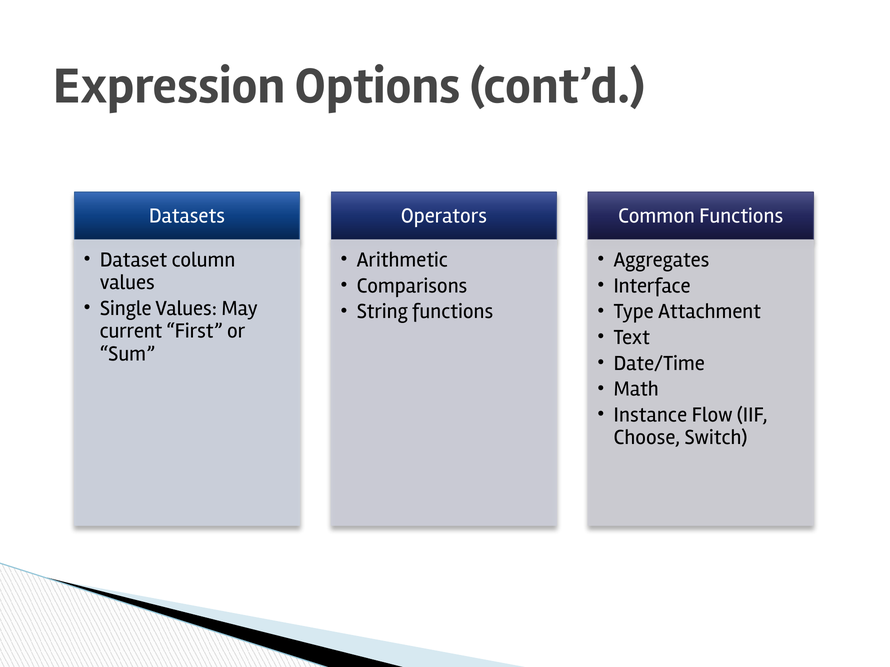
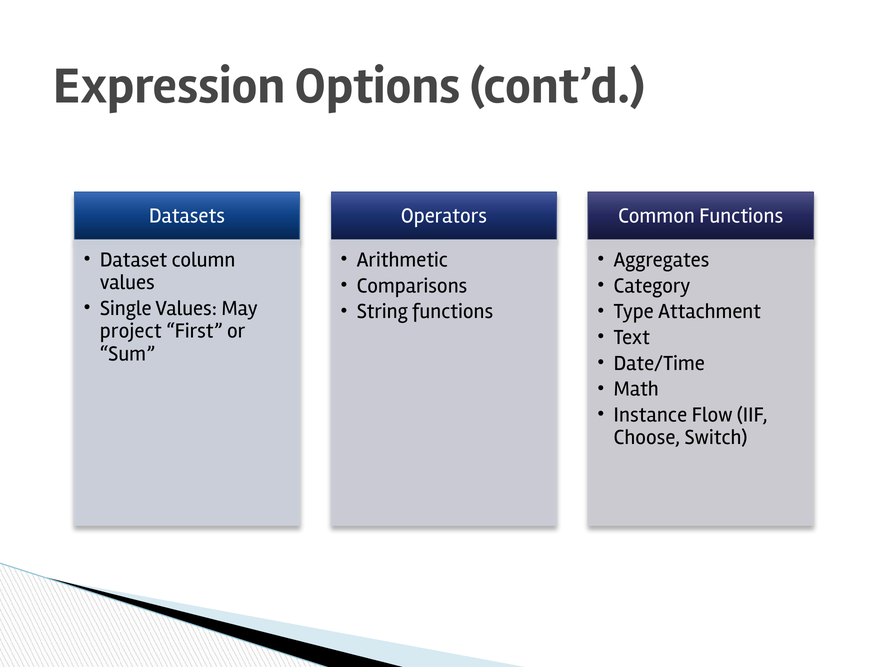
Interface: Interface -> Category (652, 286)
current: current -> project (131, 331)
